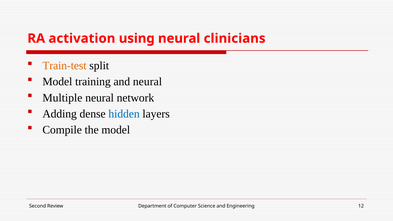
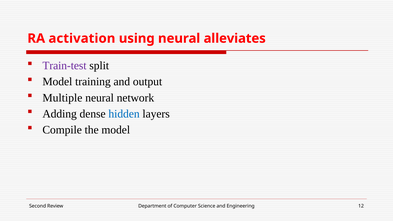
clinicians: clinicians -> alleviates (235, 38)
Train-test colour: orange -> purple (64, 66)
and neural: neural -> output (148, 82)
